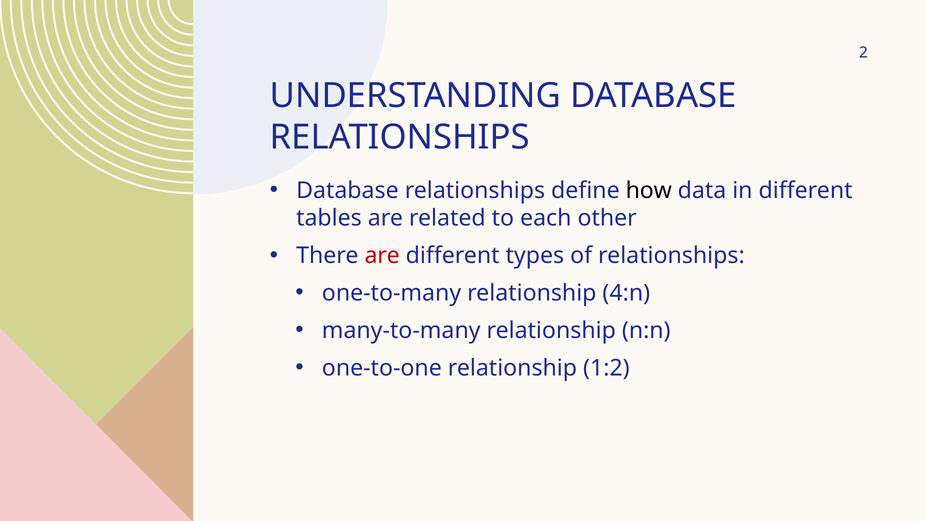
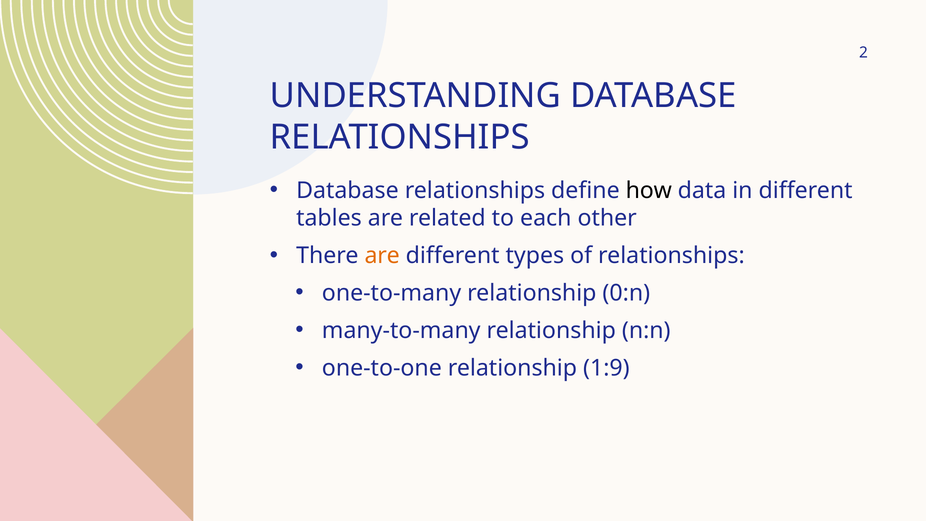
are colour: red -> orange (382, 256)
4:n: 4:n -> 0:n (626, 293)
1:2: 1:2 -> 1:9 (606, 368)
